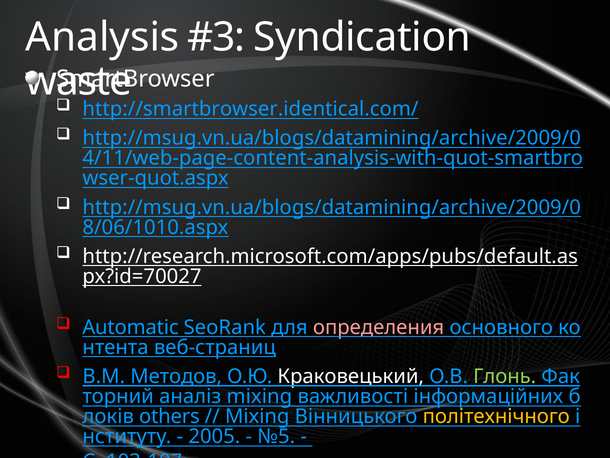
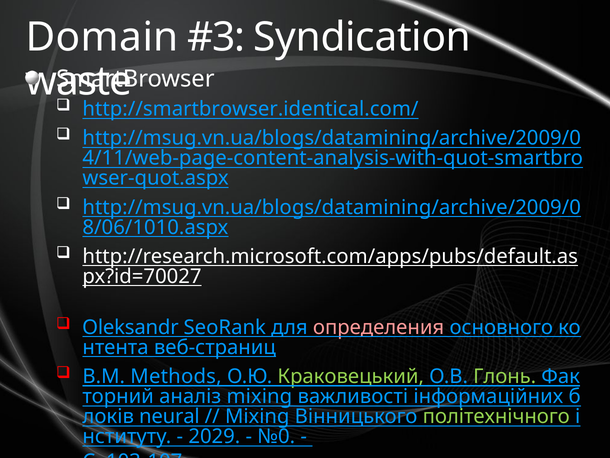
Analysis: Analysis -> Domain (102, 37)
Automatic: Automatic -> Oleksandr (130, 327)
Методов: Методов -> Methods (176, 376)
Краковецький colour: white -> light green (351, 376)
others: others -> neural (169, 416)
політехнічного colour: yellow -> light green (496, 416)
2005: 2005 -> 2029 (214, 436)
№5: №5 -> №0 (276, 436)
